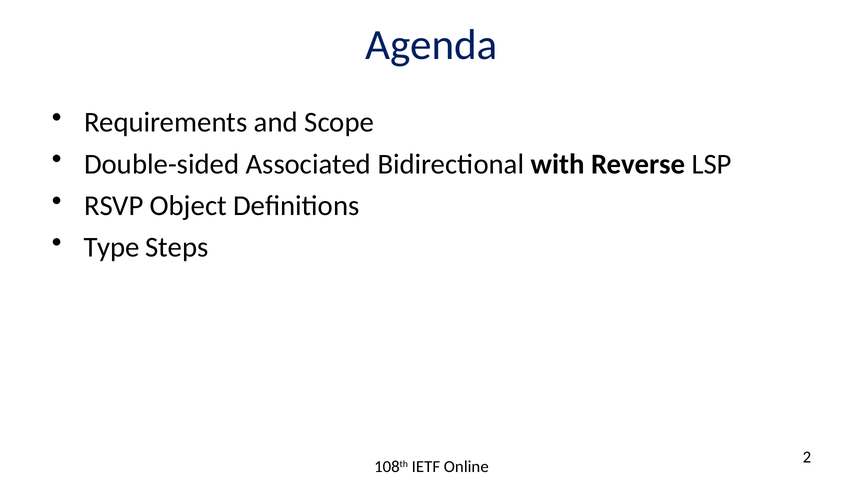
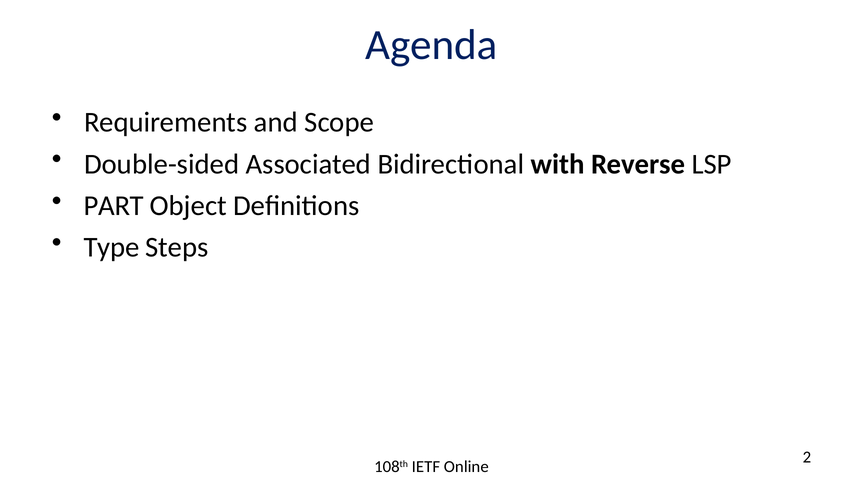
RSVP: RSVP -> PART (114, 206)
